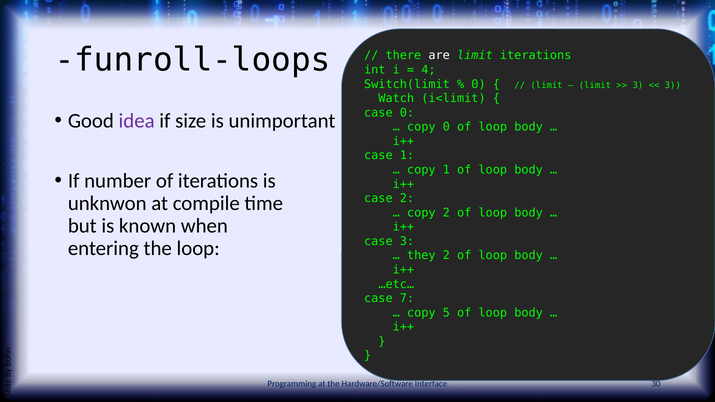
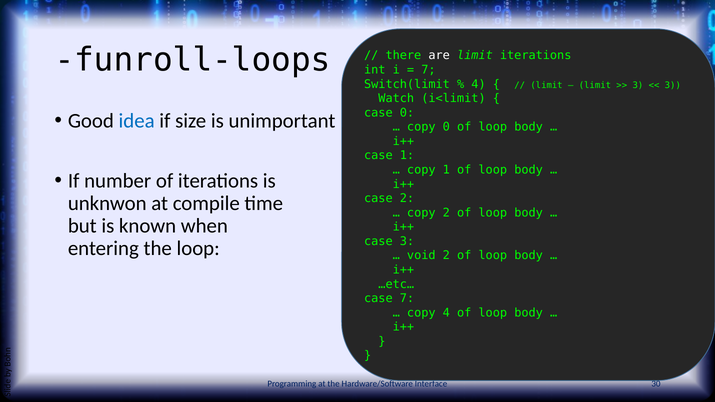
4: 4 -> 7 (428, 70)
0: 0 -> 4 (479, 84)
idea colour: purple -> blue (137, 121)
they: they -> void (421, 256)
copy 5: 5 -> 4 (446, 313)
